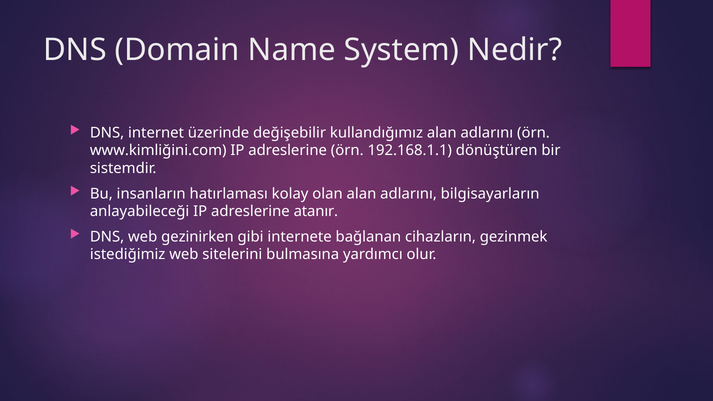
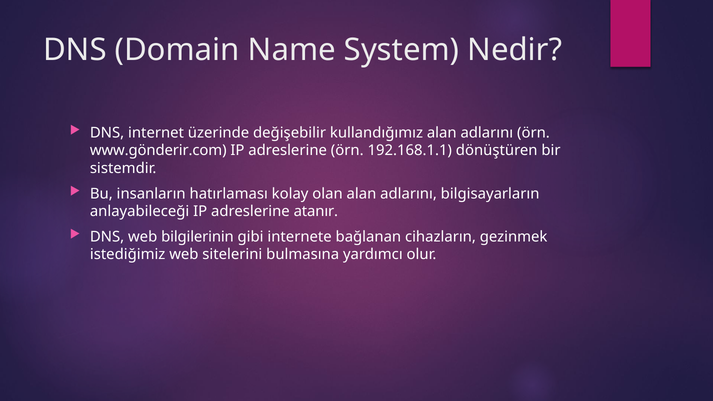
www.kimliğini.com: www.kimliğini.com -> www.gönderir.com (158, 151)
gezinirken: gezinirken -> bilgilerinin (198, 237)
